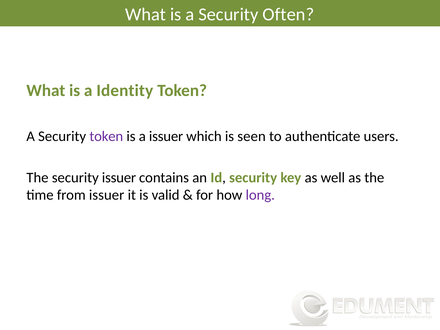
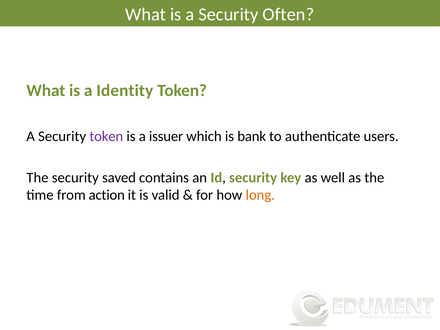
seen: seen -> bank (252, 136)
security issuer: issuer -> saved (119, 178)
from issuer: issuer -> action (107, 195)
long colour: purple -> orange (260, 195)
